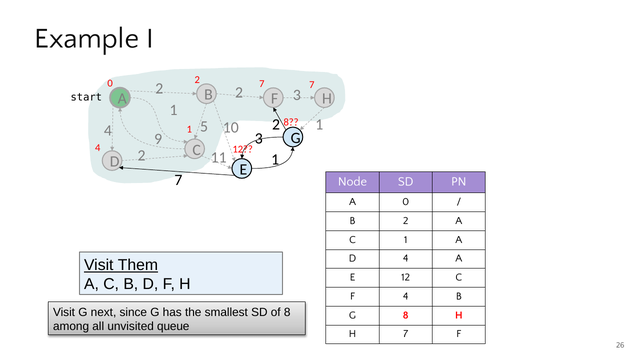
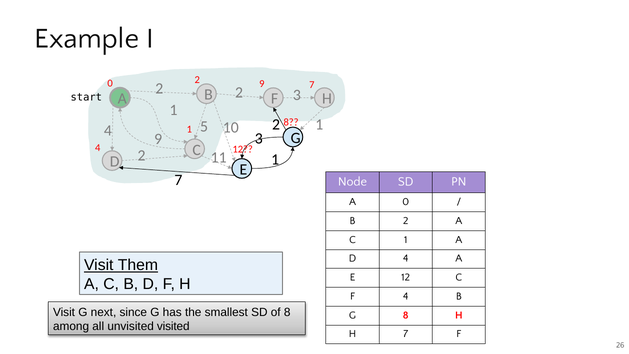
2 7: 7 -> 9 (262, 84)
queue: queue -> visited (173, 326)
